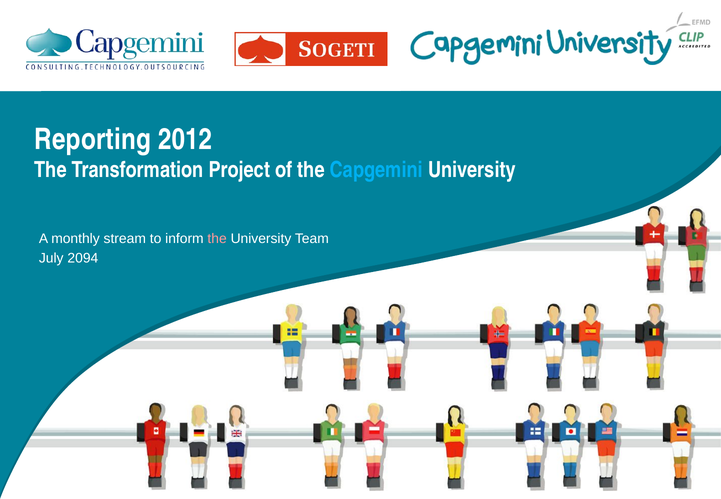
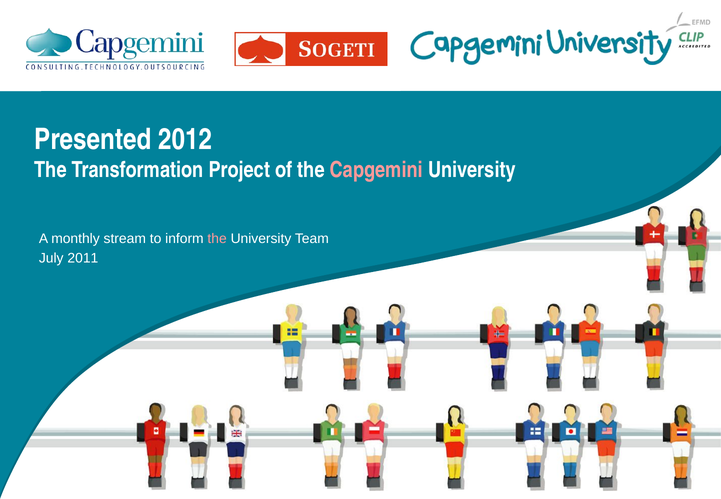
Reporting: Reporting -> Presented (93, 140)
Capgemini colour: light blue -> pink (376, 170)
2094: 2094 -> 2011 (83, 258)
